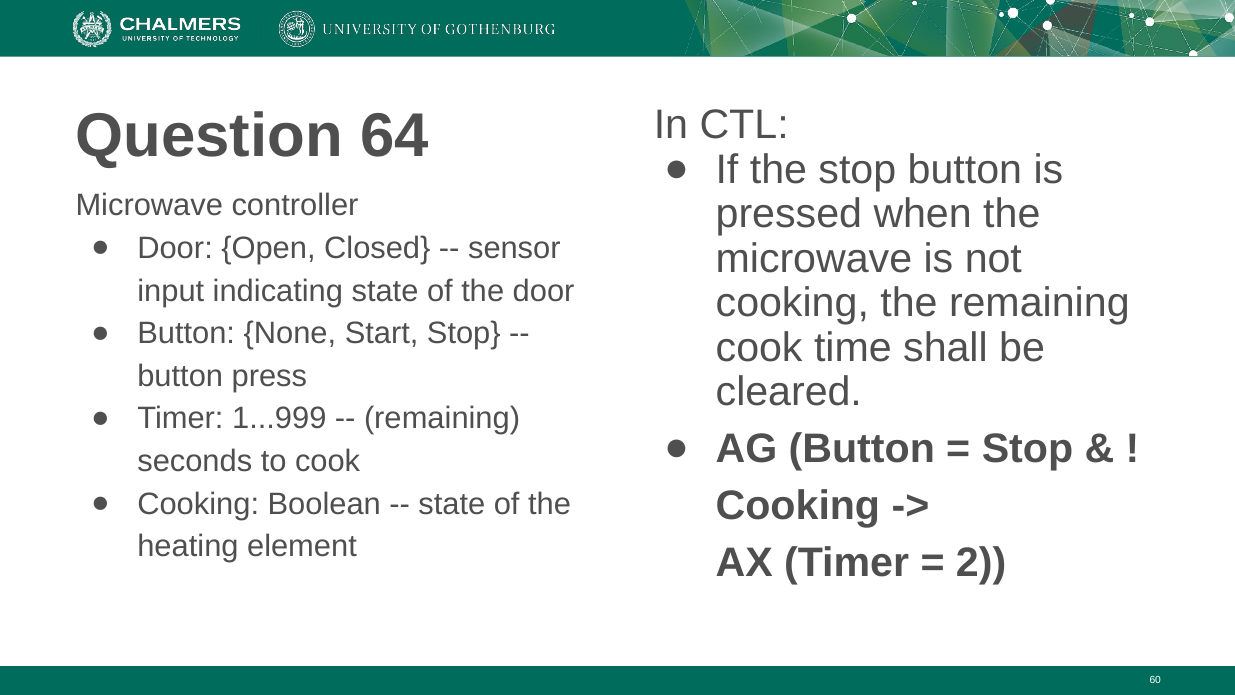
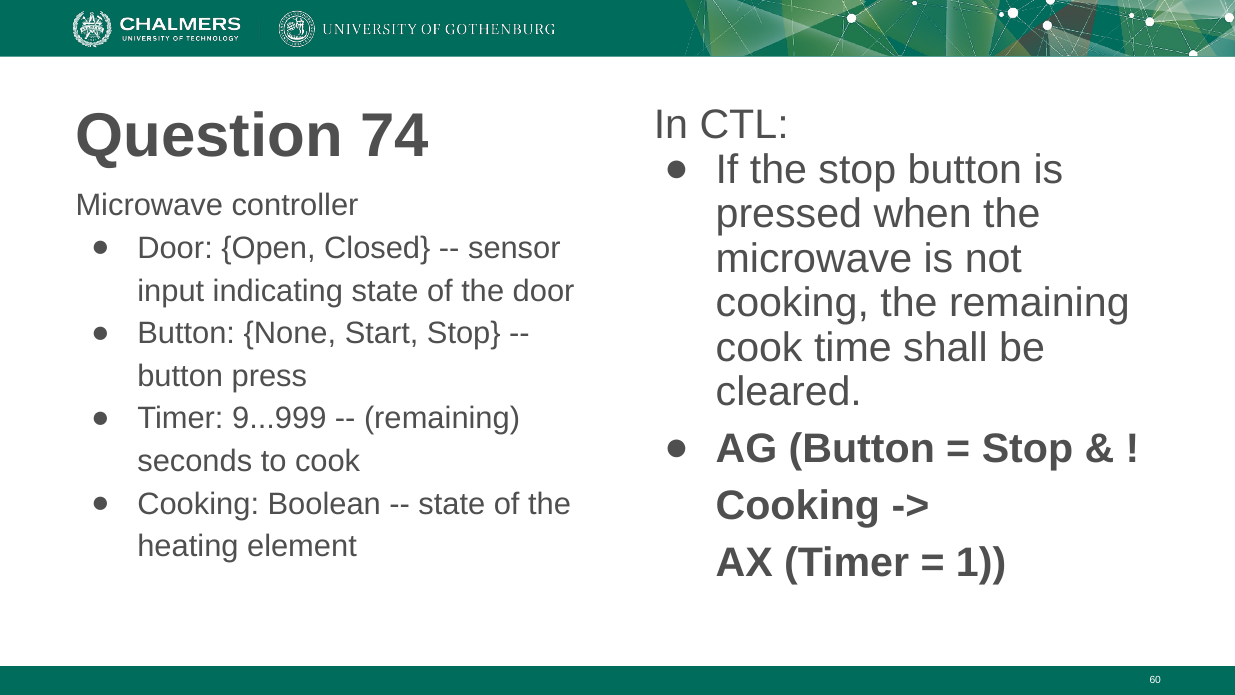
64: 64 -> 74 (394, 136)
1...999: 1...999 -> 9...999 (279, 419)
2: 2 -> 1 (981, 563)
